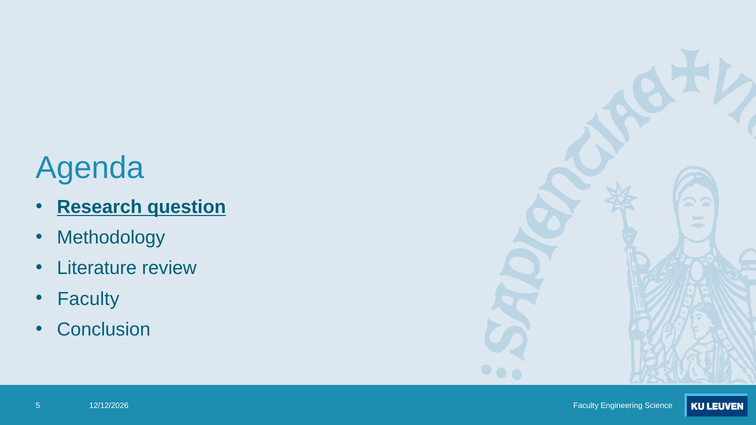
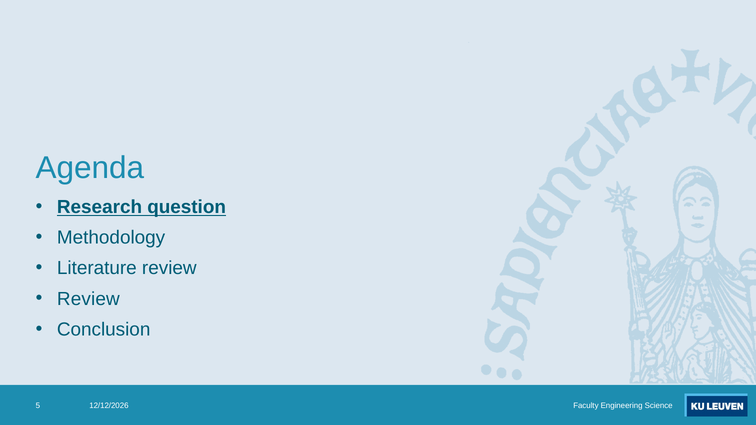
Faculty: Faculty -> Review (88, 299)
